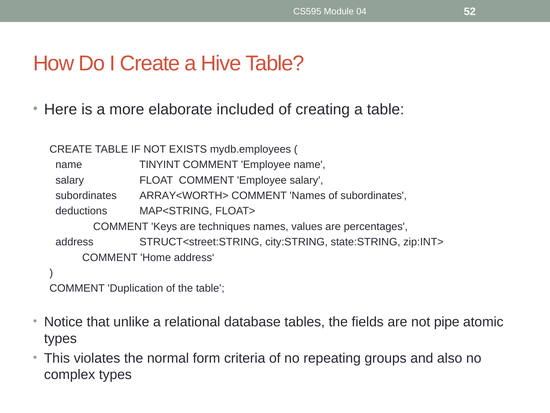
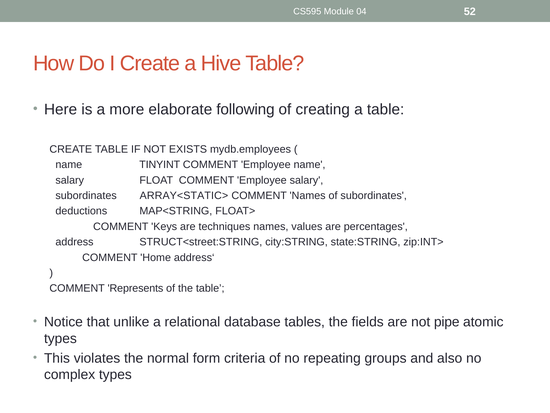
included: included -> following (245, 109)
ARRAY<WORTH>: ARRAY<WORTH> -> ARRAY<STATIC> (184, 195)
Duplication: Duplication -> Represents (135, 288)
